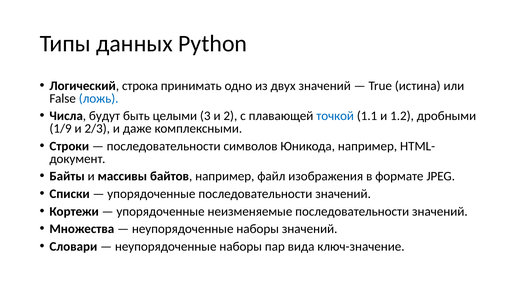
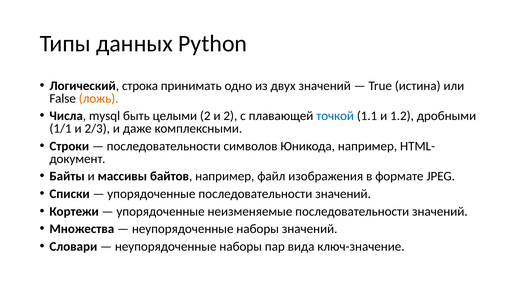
ложь colour: blue -> orange (99, 98)
будут: будут -> mysql (105, 116)
целыми 3: 3 -> 2 (205, 116)
1/9: 1/9 -> 1/1 (61, 129)
